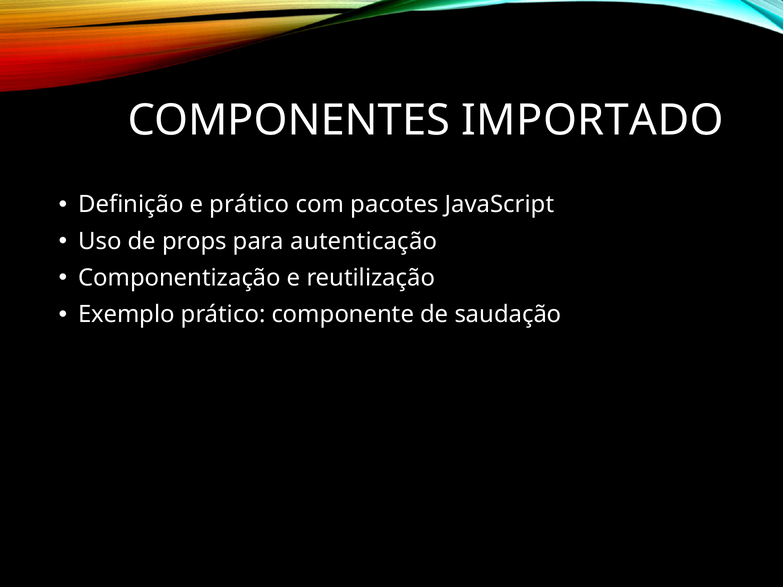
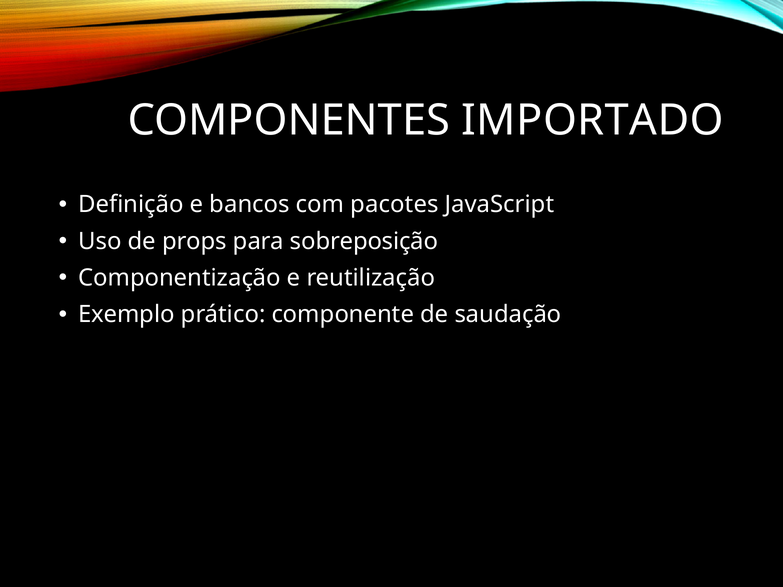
e prático: prático -> bancos (250, 205)
autenticação: autenticação -> sobreposição (364, 241)
